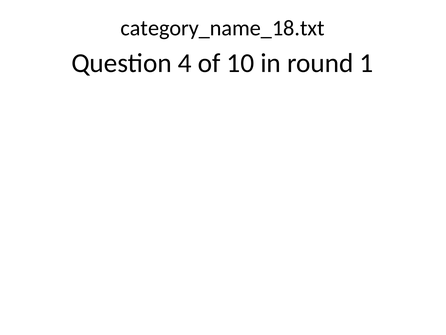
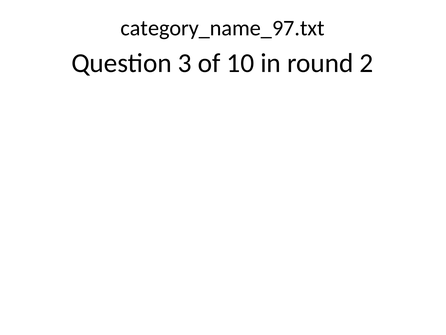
category_name_18.txt: category_name_18.txt -> category_name_97.txt (223, 28)
4: 4 -> 3 (185, 63)
1: 1 -> 2 (366, 63)
